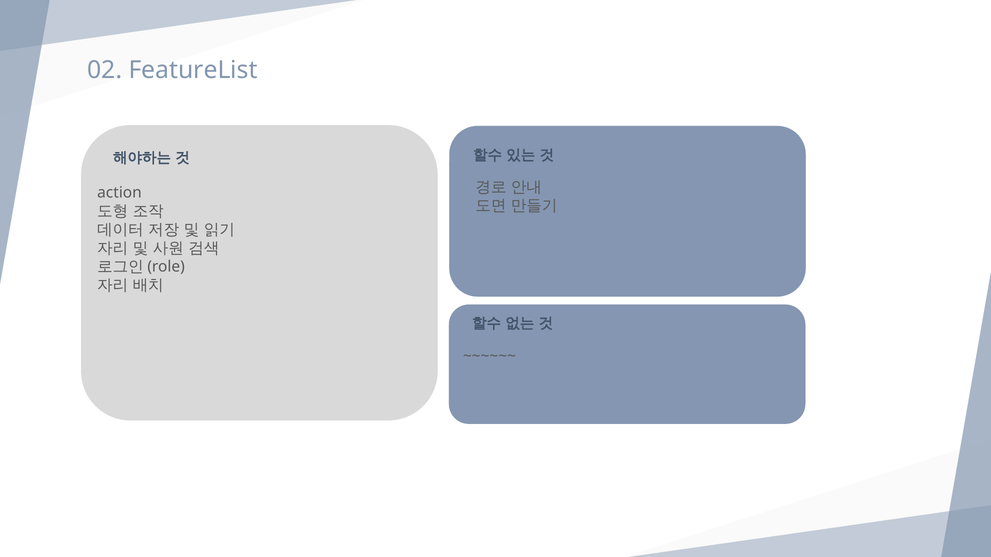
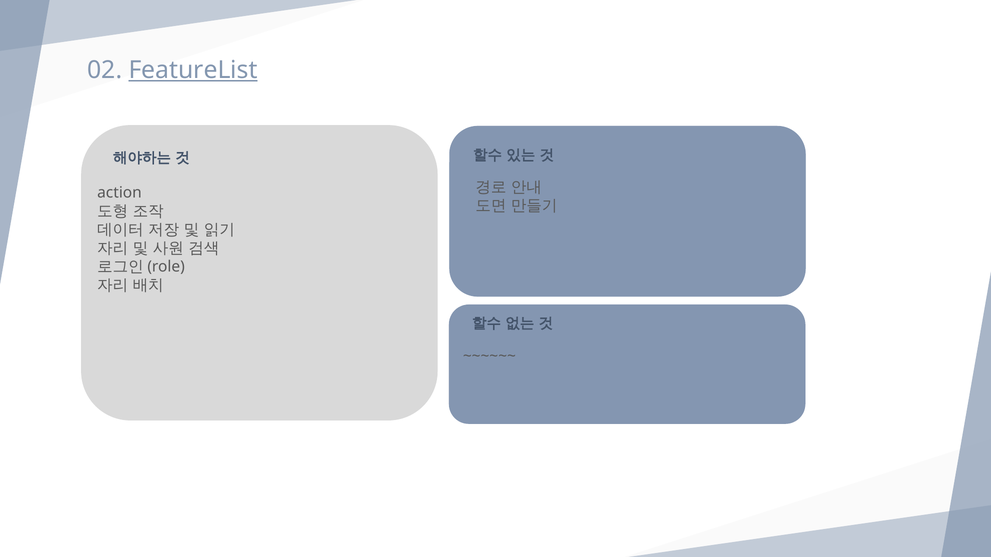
FeatureList underline: none -> present (193, 70)
